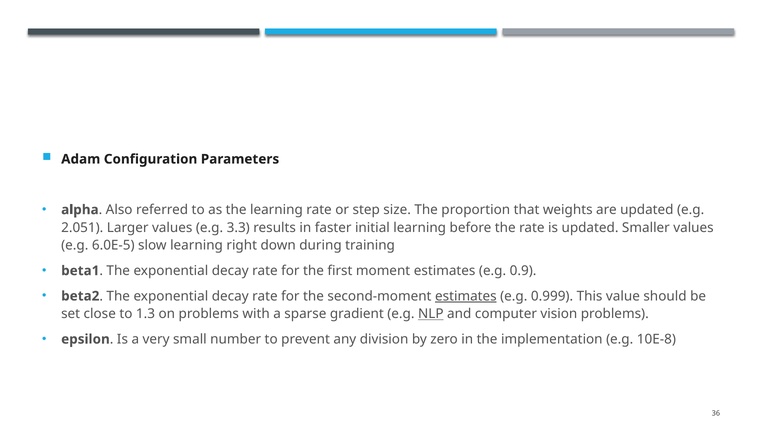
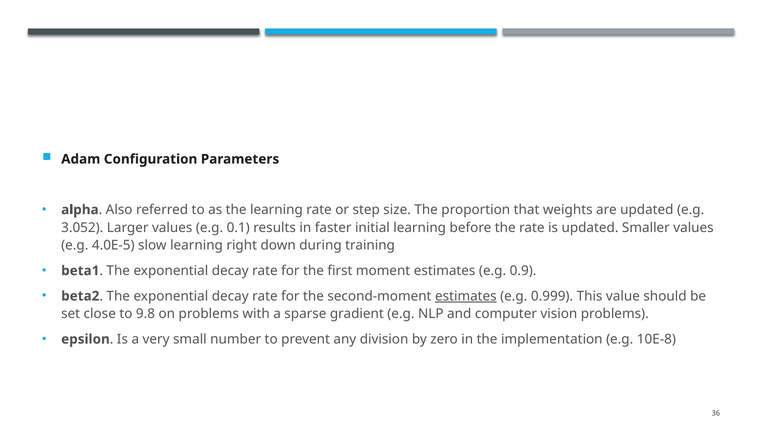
2.051: 2.051 -> 3.052 (82, 227)
3.3: 3.3 -> 0.1 (238, 227)
6.0E-5: 6.0E-5 -> 4.0E-5 (113, 245)
1.3: 1.3 -> 9.8 (145, 314)
NLP underline: present -> none (431, 314)
